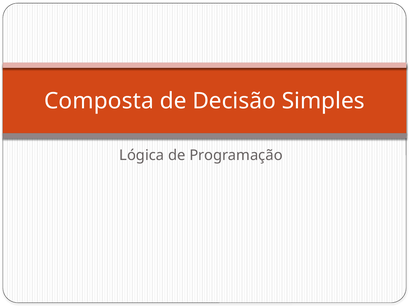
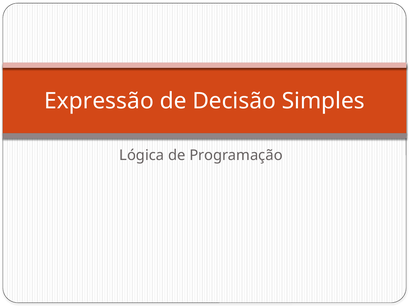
Composta: Composta -> Expressão (99, 101)
